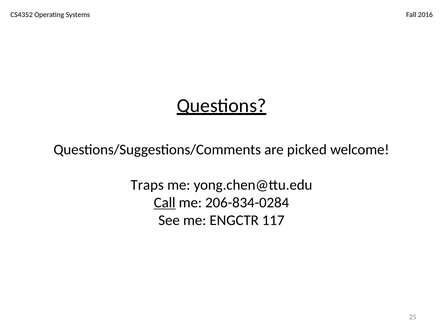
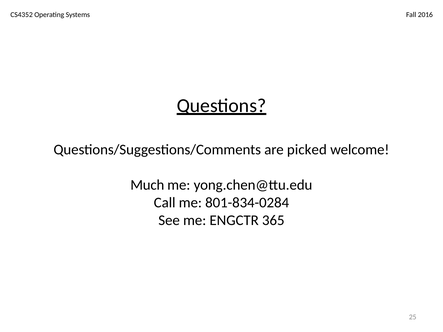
Traps: Traps -> Much (147, 185)
Call underline: present -> none (165, 203)
206-834-0284: 206-834-0284 -> 801-834-0284 (247, 203)
117: 117 -> 365 (273, 221)
